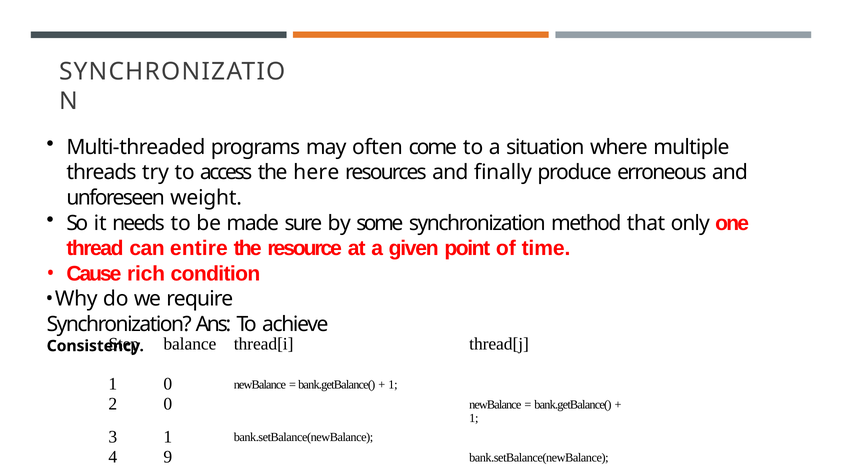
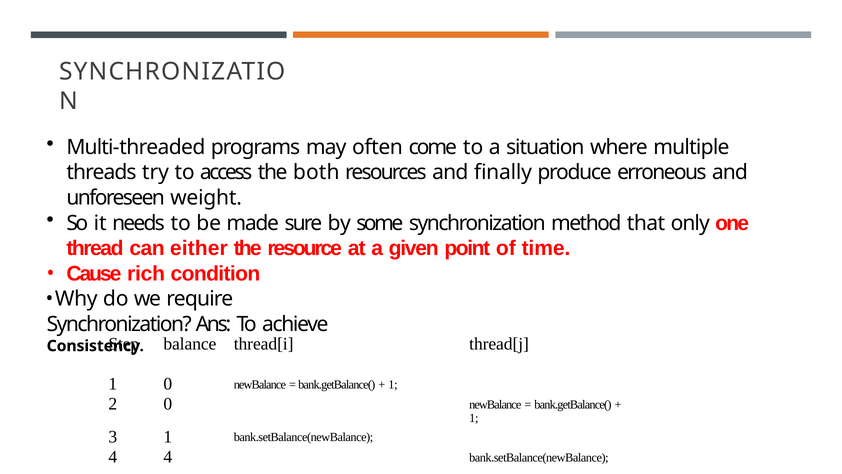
here: here -> both (316, 172)
entire: entire -> either (199, 248)
4 9: 9 -> 4 (168, 456)
